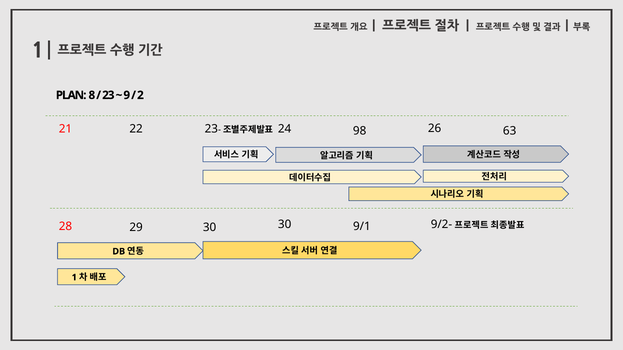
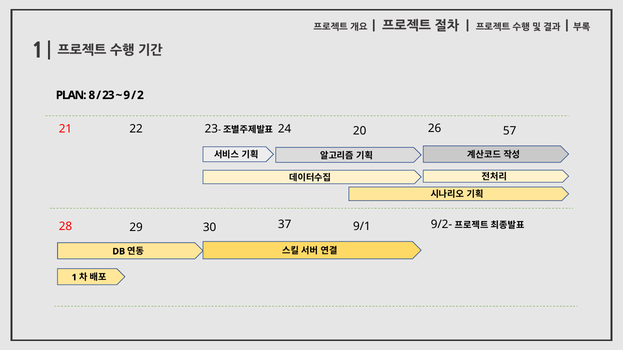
98: 98 -> 20 (360, 131)
63: 63 -> 57 (510, 131)
30 30: 30 -> 37 (285, 225)
